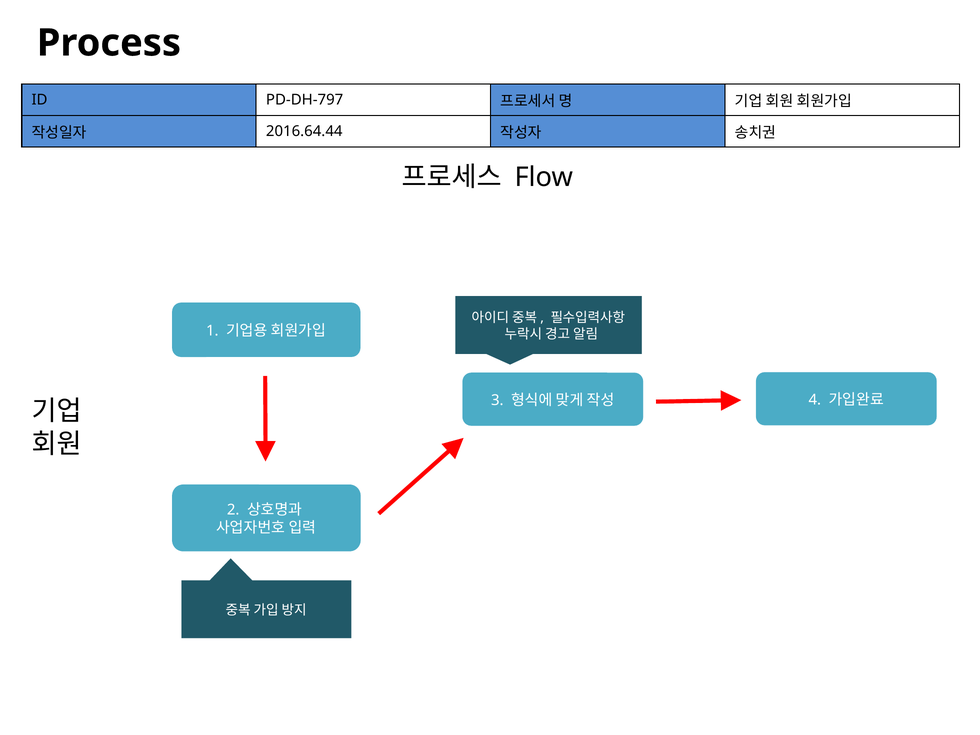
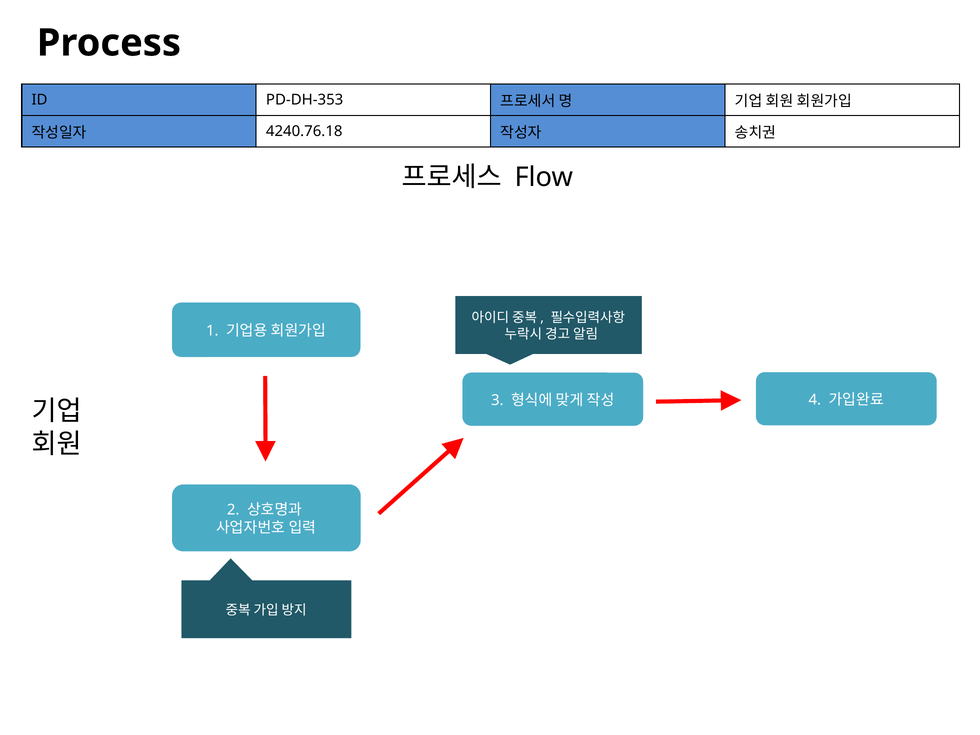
PD-DH-797: PD-DH-797 -> PD-DH-353 (305, 100)
2016.64.44: 2016.64.44 -> 4240.76.18 (304, 132)
